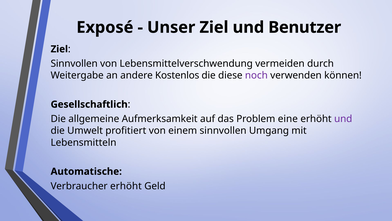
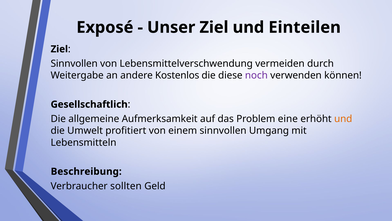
Benutzer: Benutzer -> Einteilen (305, 27)
und colour: purple -> orange (343, 119)
Automatische: Automatische -> Beschreibung (86, 171)
Verbraucher erhöht: erhöht -> sollten (126, 186)
